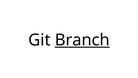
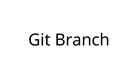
Branch underline: present -> none (82, 40)
